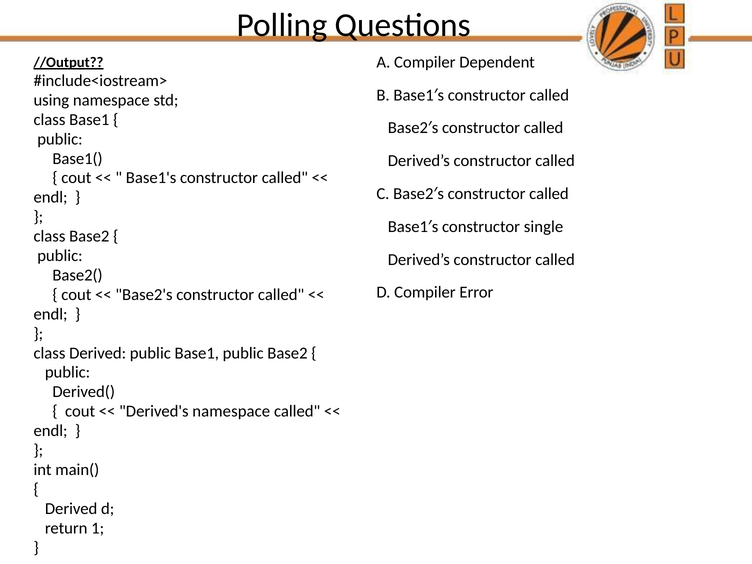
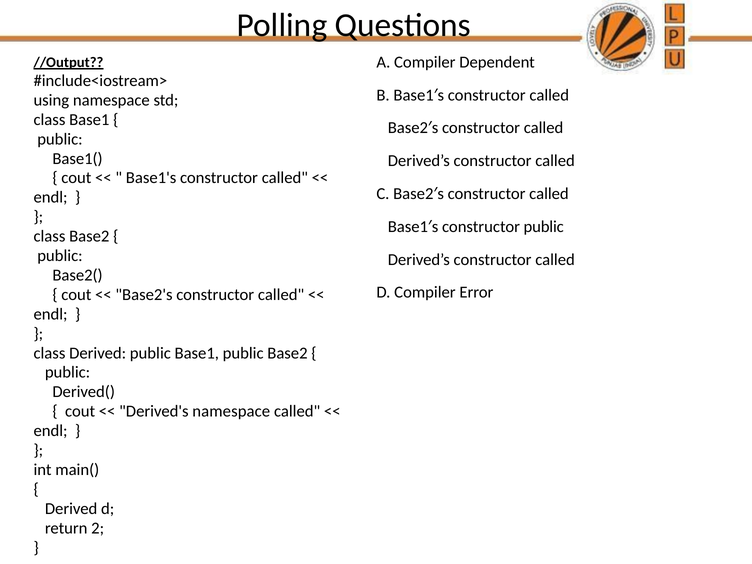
constructor single: single -> public (544, 227)
1: 1 -> 2 (98, 528)
